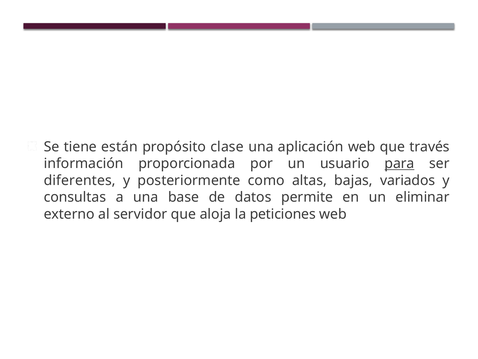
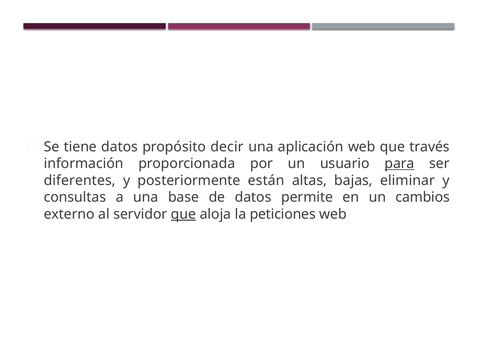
tiene están: están -> datos (120, 147)
clase: clase -> decir (227, 147)
como: como -> están (266, 180)
variados: variados -> eliminar (407, 180)
eliminar: eliminar -> cambios (423, 197)
que underline: none -> present (184, 214)
